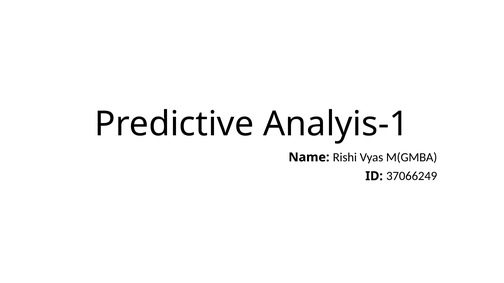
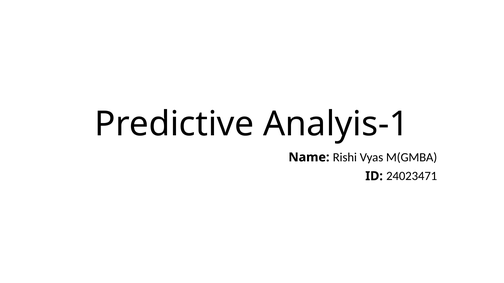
37066249: 37066249 -> 24023471 (412, 176)
